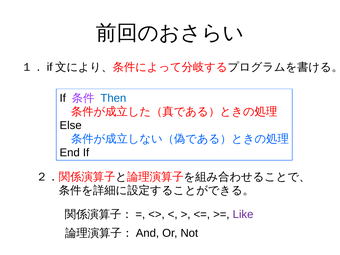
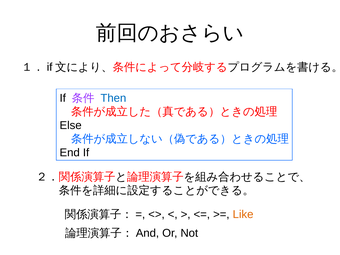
Like colour: purple -> orange (243, 214)
